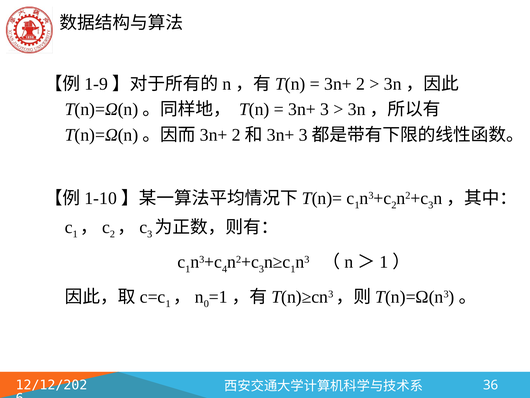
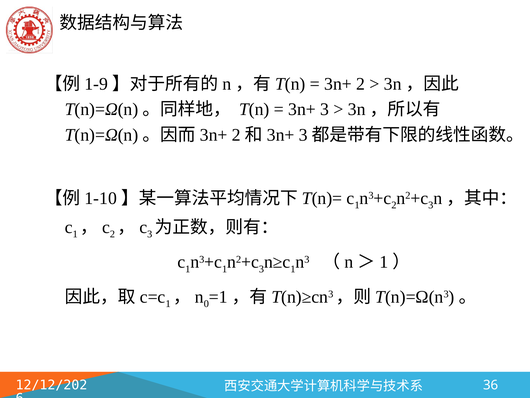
4: 4 -> 1 (225, 269)
